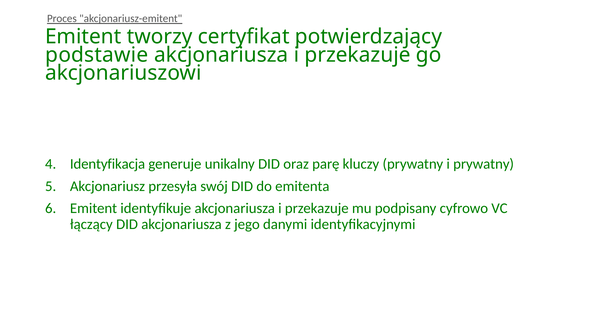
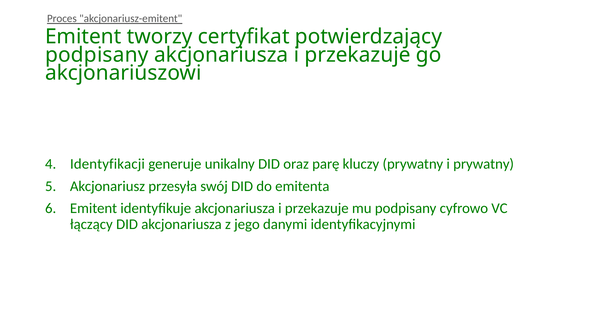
podstawie: podstawie -> podpisany (97, 55)
Identyfikacja: Identyfikacja -> Identyfikacji (107, 164)
